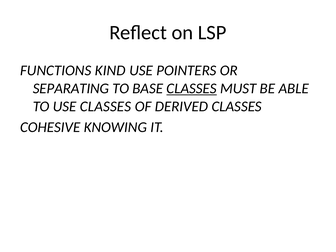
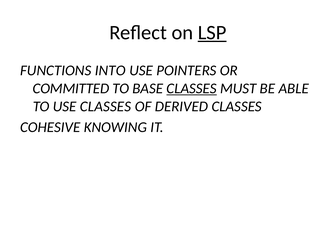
LSP underline: none -> present (212, 33)
KIND: KIND -> INTO (110, 70)
SEPARATING: SEPARATING -> COMMITTED (71, 88)
